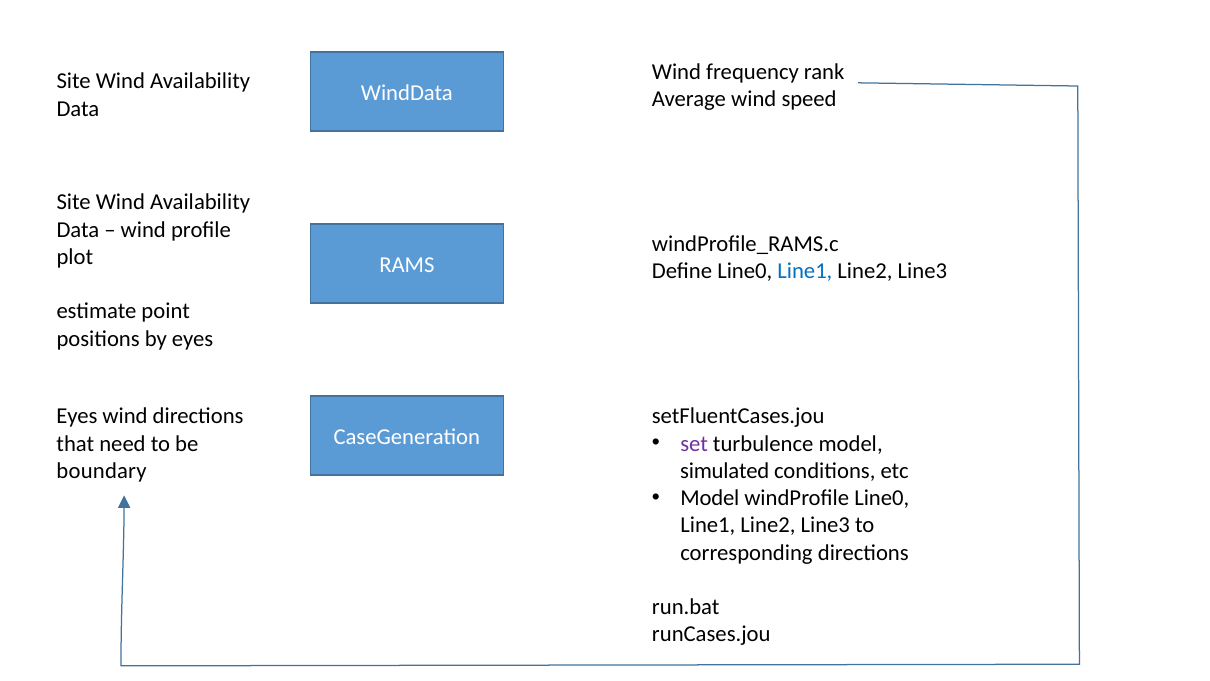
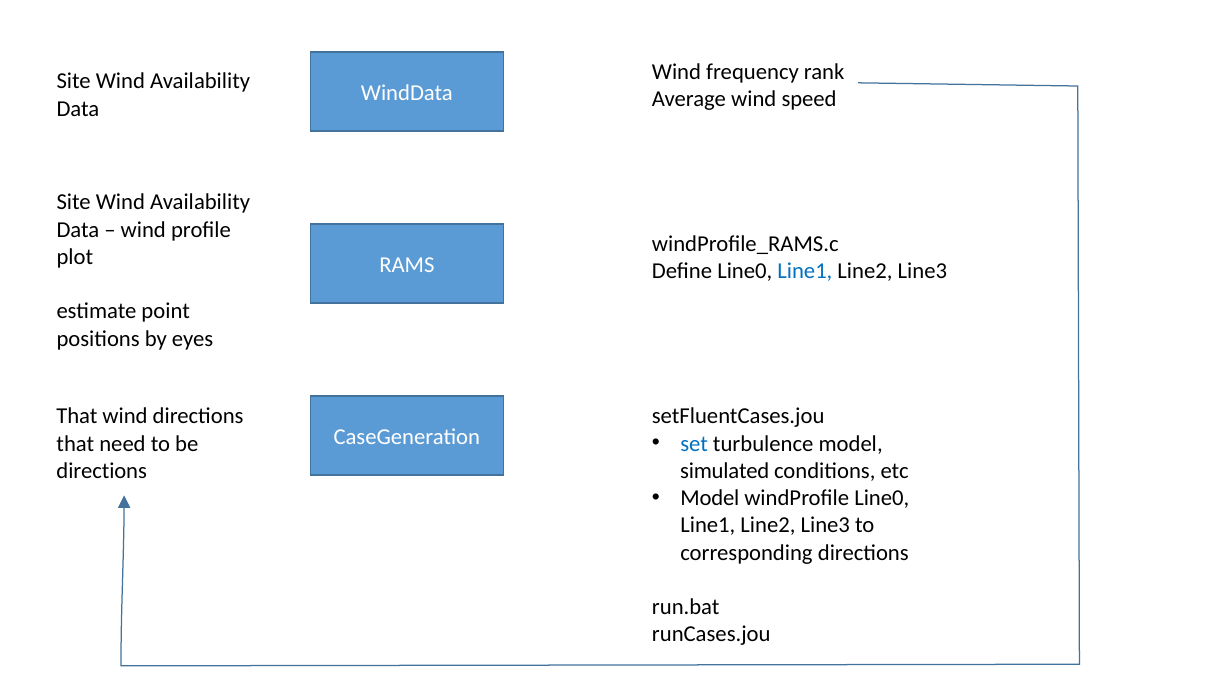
Eyes: Eyes -> That (77, 416)
set colour: purple -> blue (694, 443)
boundary: boundary -> directions (102, 471)
